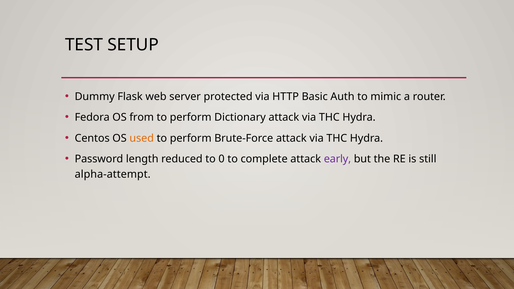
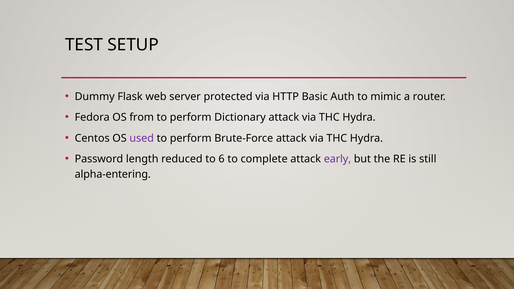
used colour: orange -> purple (142, 138)
0: 0 -> 6 (222, 159)
alpha-attempt: alpha-attempt -> alpha-entering (113, 174)
